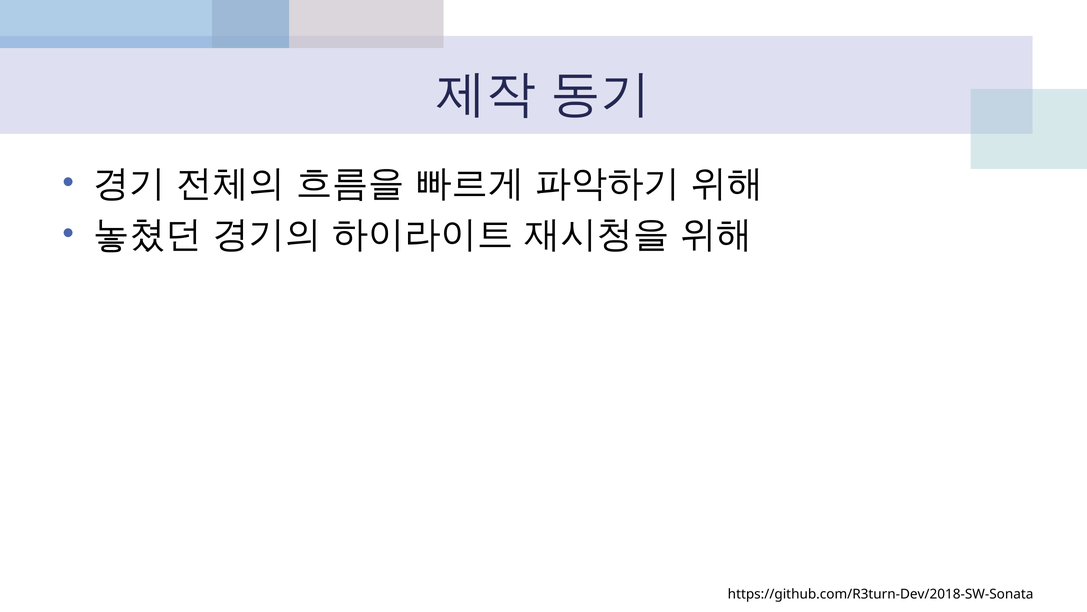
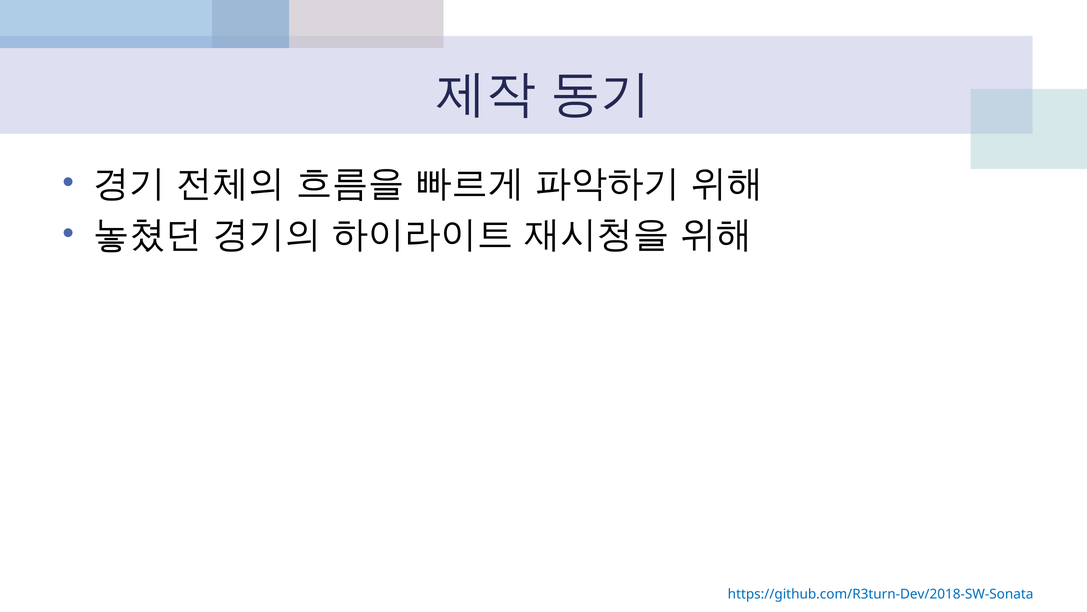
https://github.com/R3turn-Dev/2018-SW-Sonata colour: black -> blue (881, 594)
